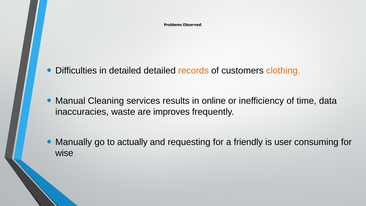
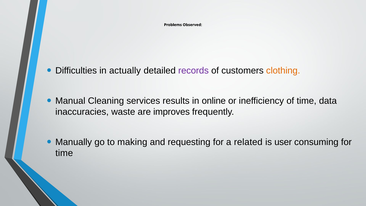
in detailed: detailed -> actually (125, 71)
records colour: orange -> purple (193, 71)
actually: actually -> making (132, 142)
friendly: friendly -> related (248, 142)
wise: wise -> time (64, 153)
